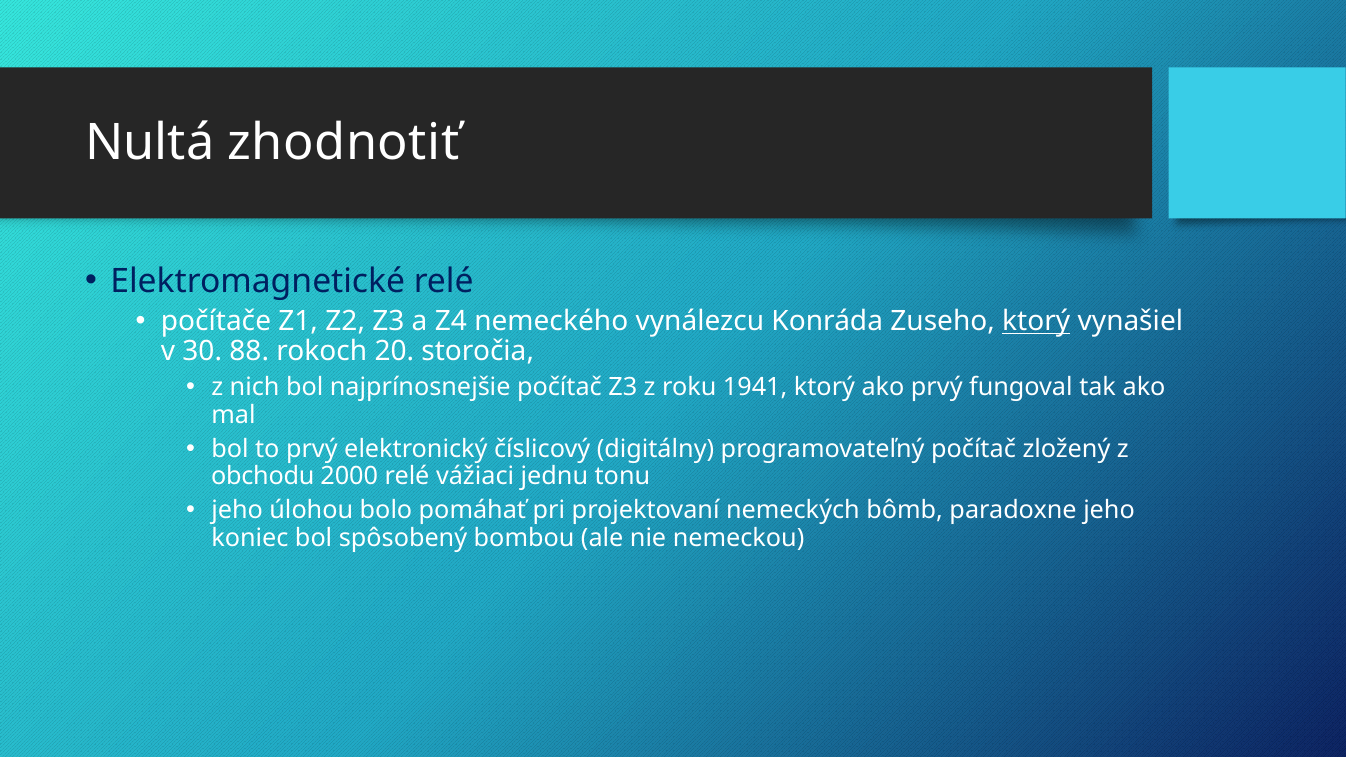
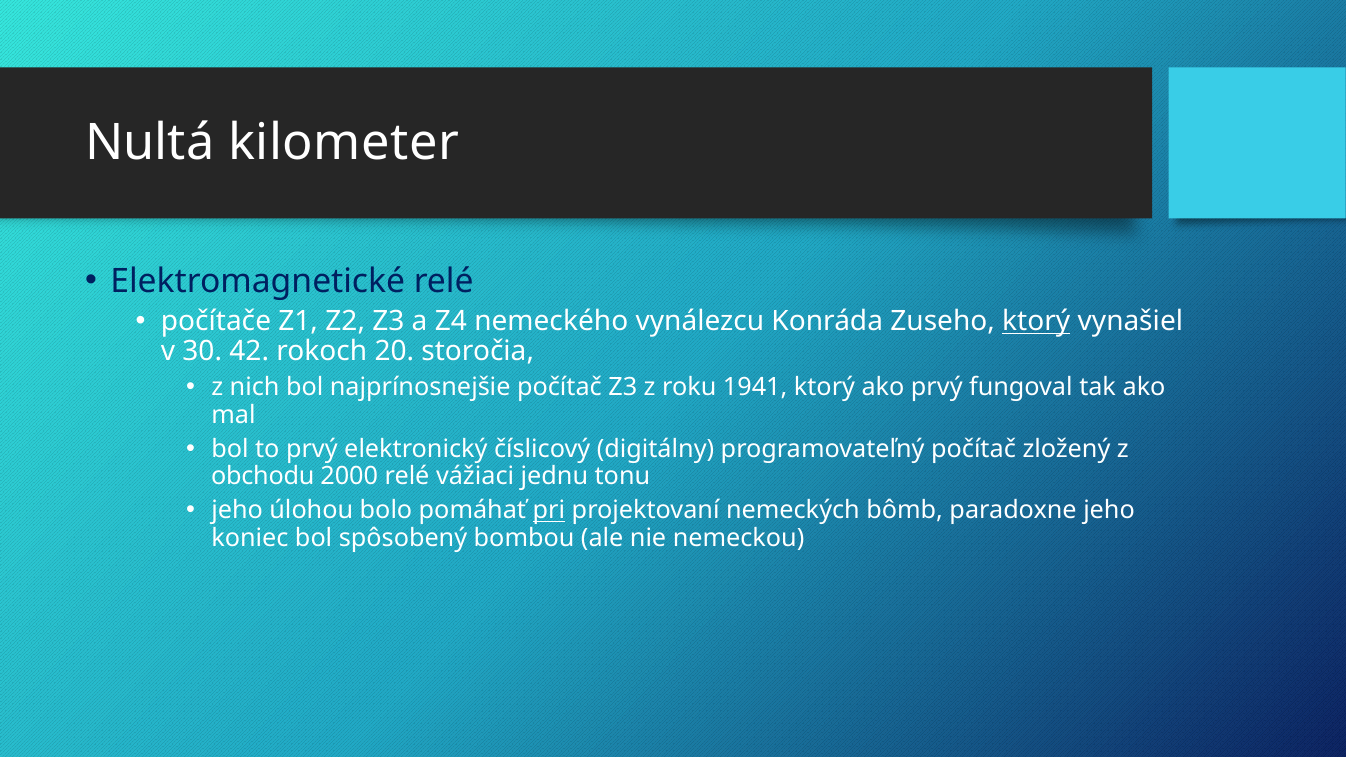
zhodnotiť: zhodnotiť -> kilometer (344, 142)
88: 88 -> 42 (249, 352)
pri underline: none -> present (549, 511)
